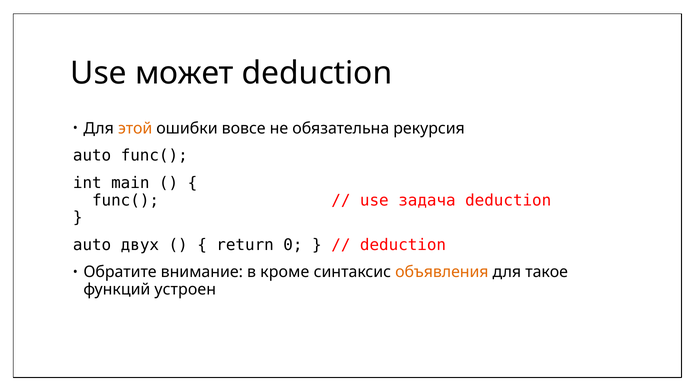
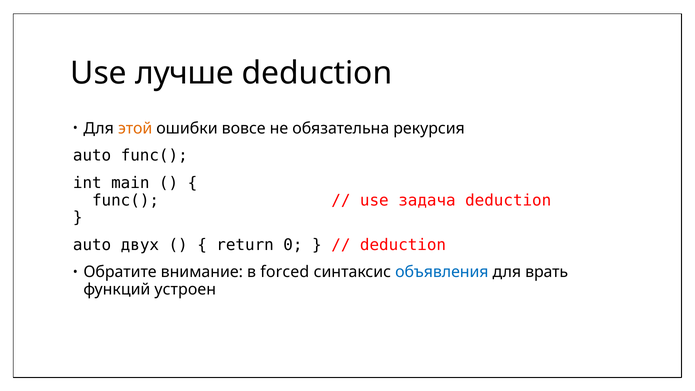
может: может -> лучше (184, 73)
кроме: кроме -> forced (285, 272)
объявления colour: orange -> blue (442, 272)
такое: такое -> врать (547, 272)
